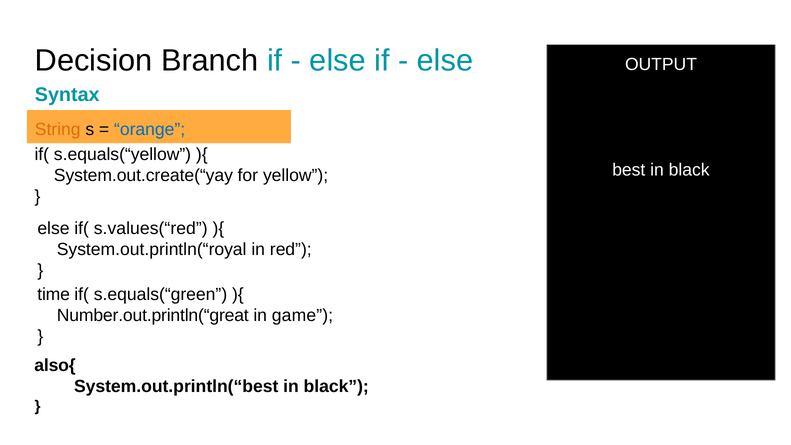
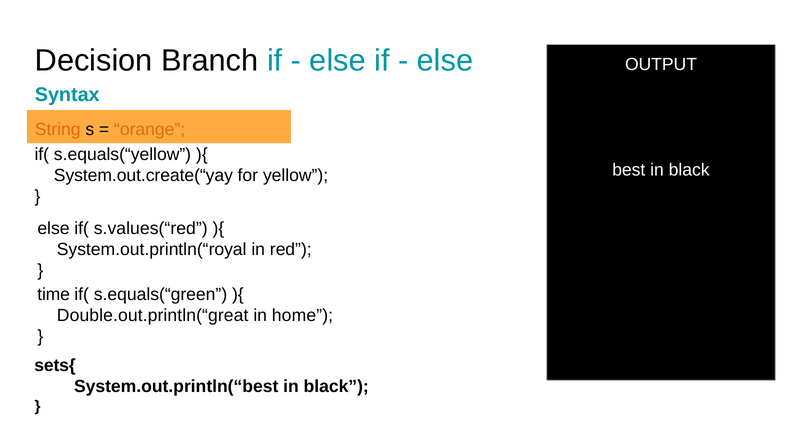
orange colour: blue -> orange (150, 130)
Number.out.println(“great: Number.out.println(“great -> Double.out.println(“great (153, 315)
game: game -> home (302, 315)
also{: also{ -> sets{ (55, 365)
